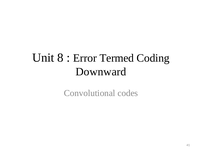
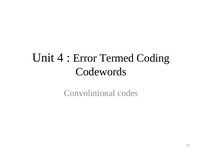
8: 8 -> 4 (60, 57)
Downward: Downward -> Codewords (101, 71)
